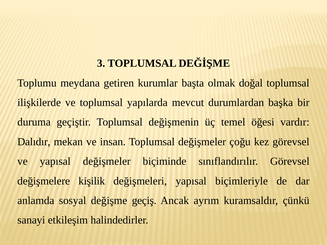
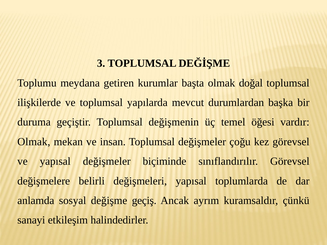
Dalıdır: Dalıdır -> Olmak (34, 142)
kişilik: kişilik -> belirli (92, 181)
biçimleriyle: biçimleriyle -> toplumlarda (242, 181)
